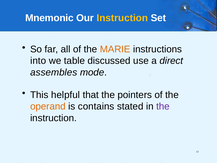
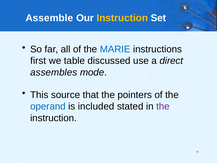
Mnemonic: Mnemonic -> Assemble (49, 18)
MARIE colour: orange -> blue (115, 49)
into: into -> first (38, 61)
helpful: helpful -> source (66, 95)
operand colour: orange -> blue (48, 106)
contains: contains -> included (96, 106)
